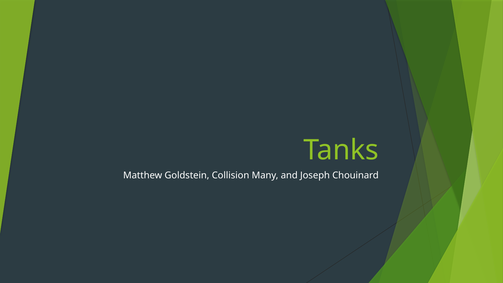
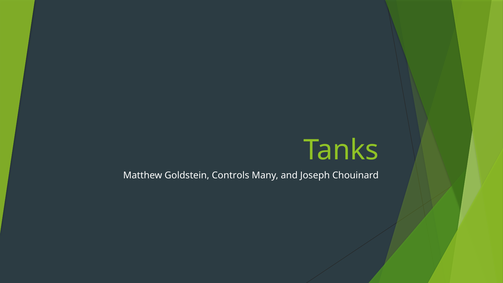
Collision: Collision -> Controls (231, 175)
